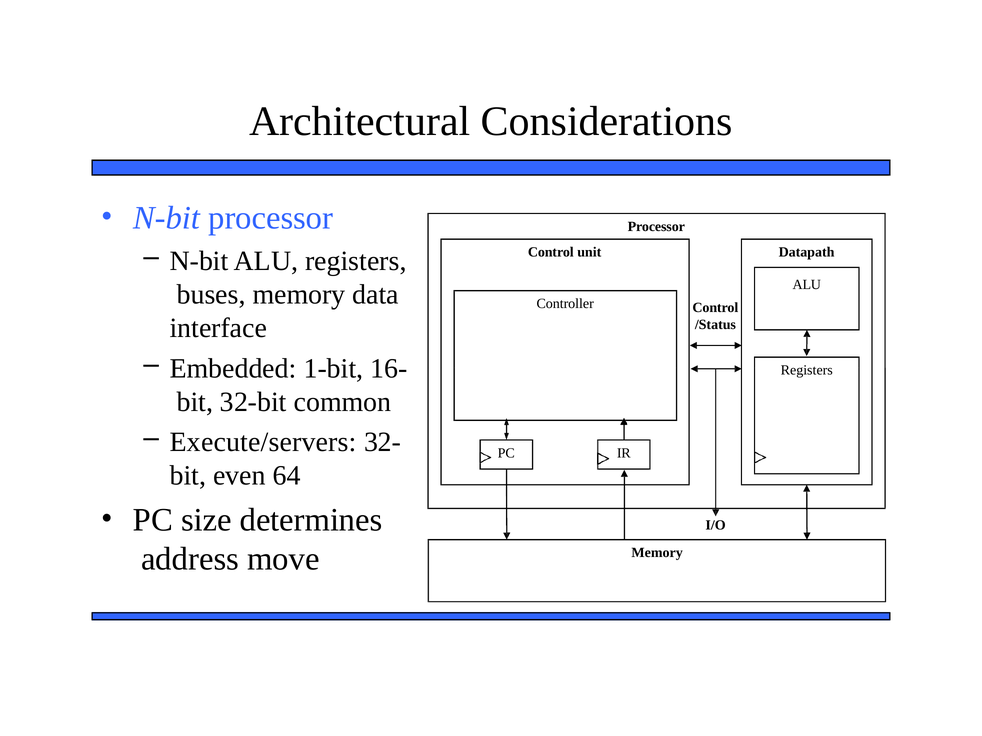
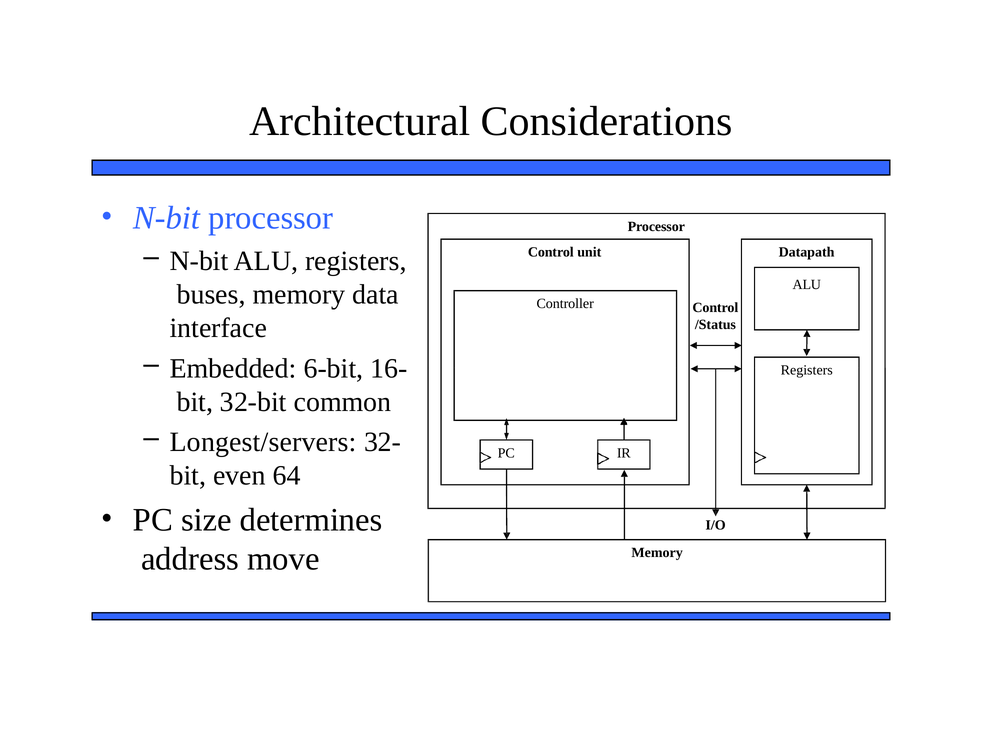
1-bit: 1-bit -> 6-bit (334, 369)
Execute/servers: Execute/servers -> Longest/servers (263, 442)
